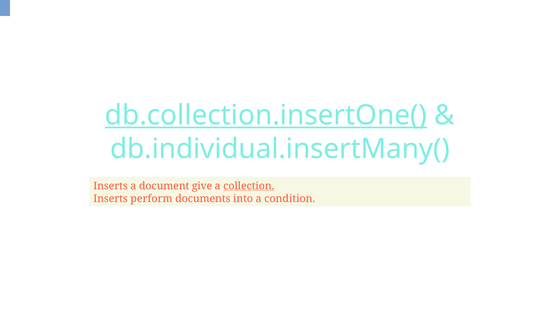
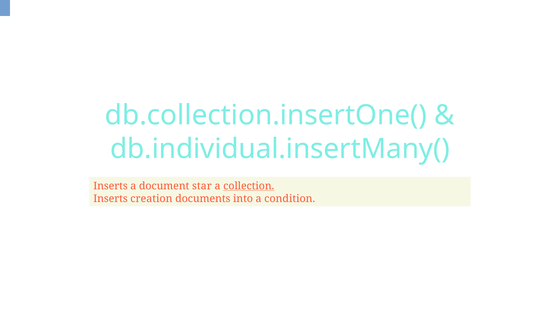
db.collection.insertOne( underline: present -> none (266, 115)
give: give -> star (202, 186)
perform: perform -> creation (151, 199)
